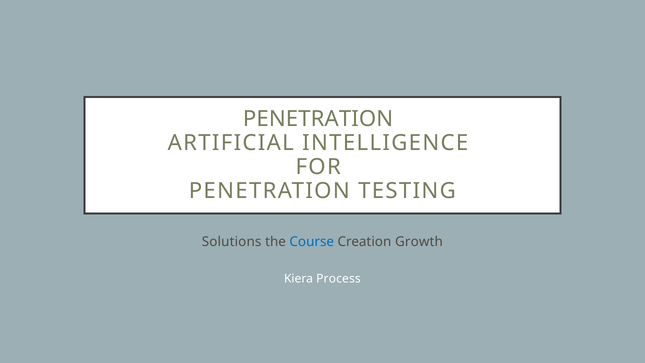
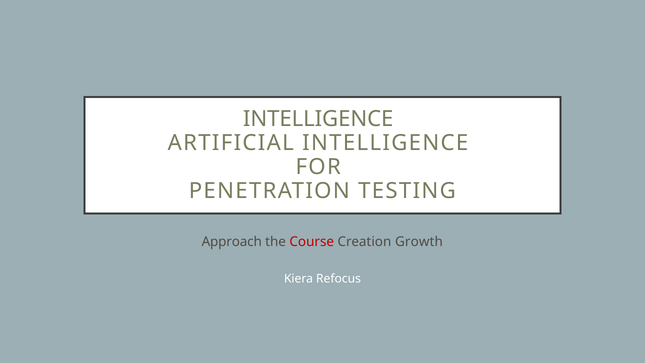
PENETRATION: PENETRATION -> INTELLIGENCE (318, 119)
Solutions: Solutions -> Approach (232, 242)
Course colour: blue -> red (312, 242)
Process: Process -> Refocus (338, 279)
